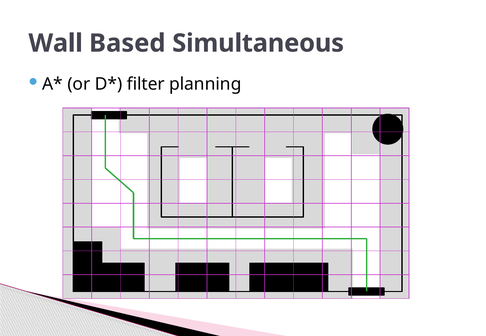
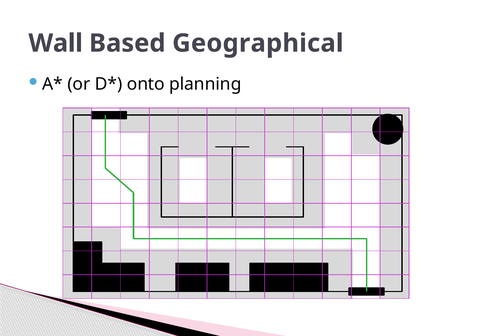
Simultaneous: Simultaneous -> Geographical (258, 43)
filter: filter -> onto (146, 84)
